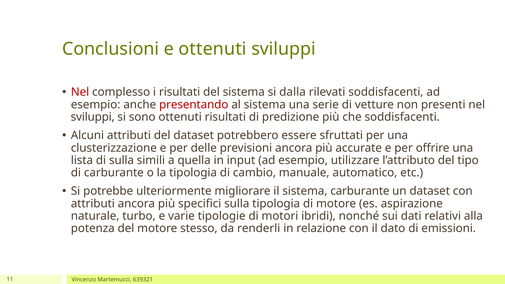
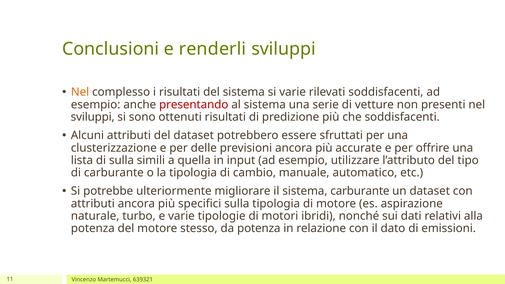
e ottenuti: ottenuti -> renderli (213, 49)
Nel colour: red -> orange (80, 92)
si dalla: dalla -> varie (293, 92)
da renderli: renderli -> potenza (259, 229)
